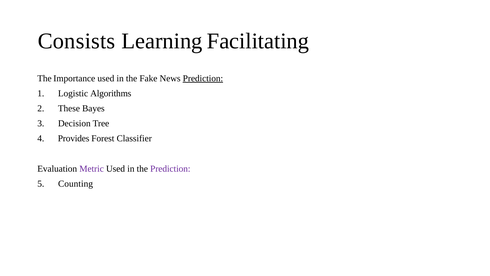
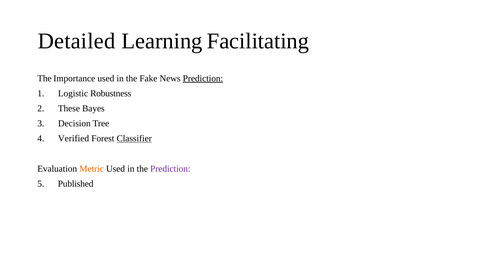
Consists: Consists -> Detailed (77, 41)
Algorithms: Algorithms -> Robustness (111, 93)
Provides: Provides -> Verified (74, 138)
Classifier underline: none -> present (134, 138)
Metric colour: purple -> orange (92, 168)
Counting: Counting -> Published (76, 183)
